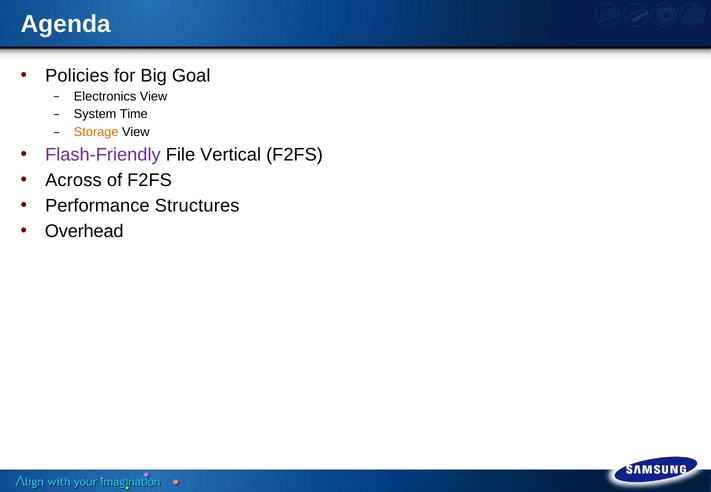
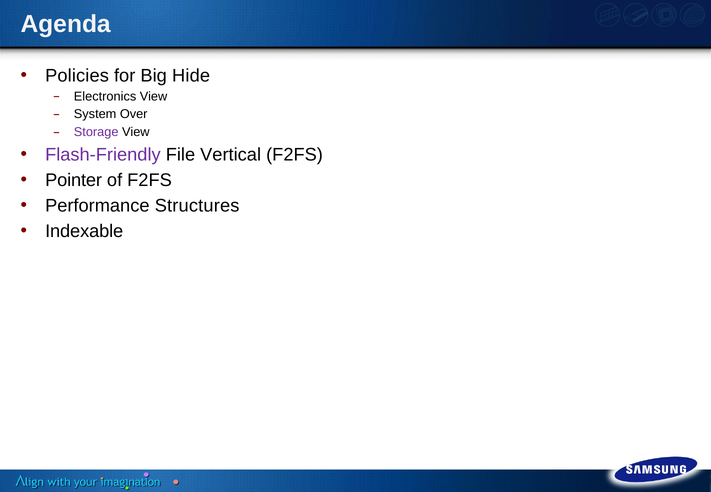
Goal: Goal -> Hide (191, 76)
Time: Time -> Over (134, 114)
Storage colour: orange -> purple (96, 132)
Across: Across -> Pointer (74, 180)
Overhead: Overhead -> Indexable (84, 232)
